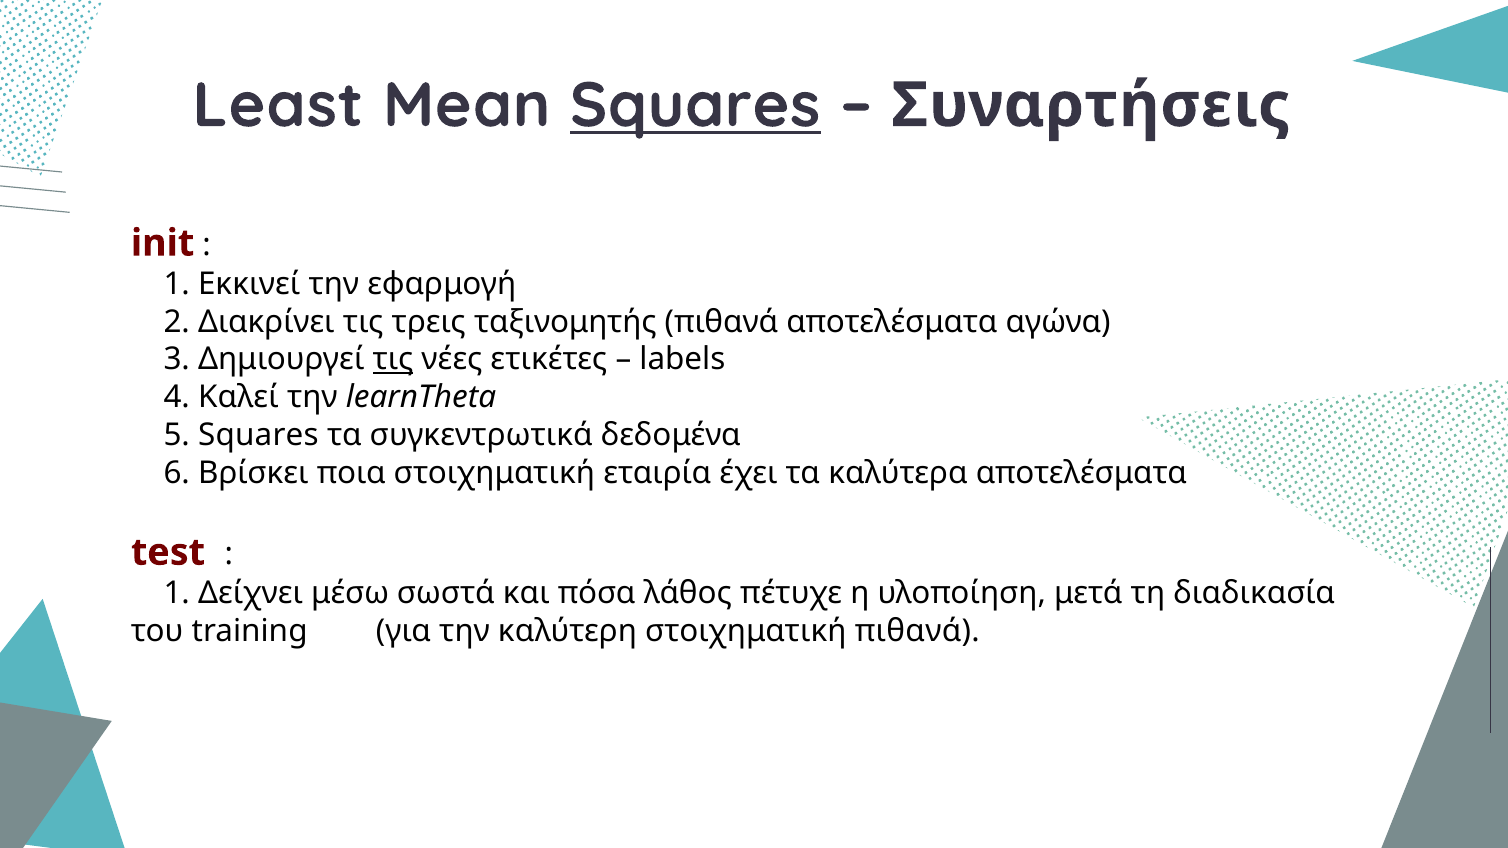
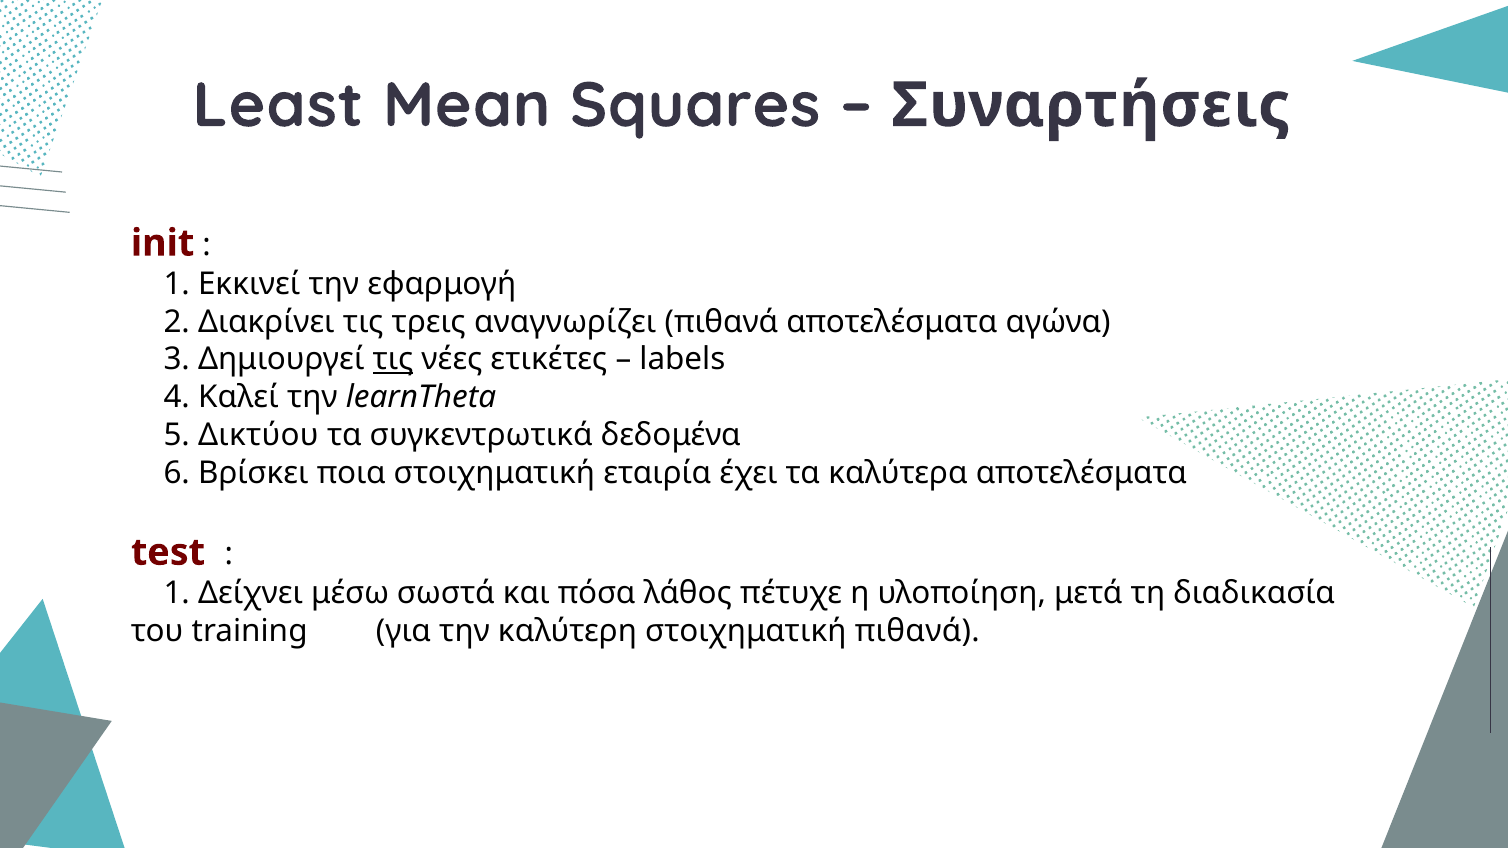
Squares underline: present -> none (695, 105)
ταξινομητής: ταξινομητής -> αναγνωρίζει (565, 322)
5 Squares: Squares -> Δικτύου (258, 435)
